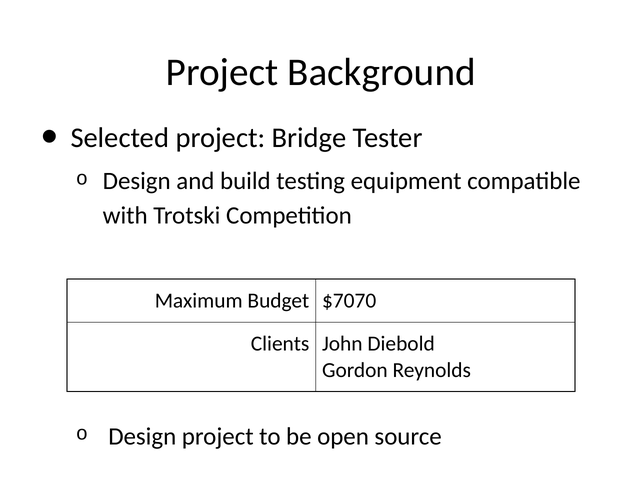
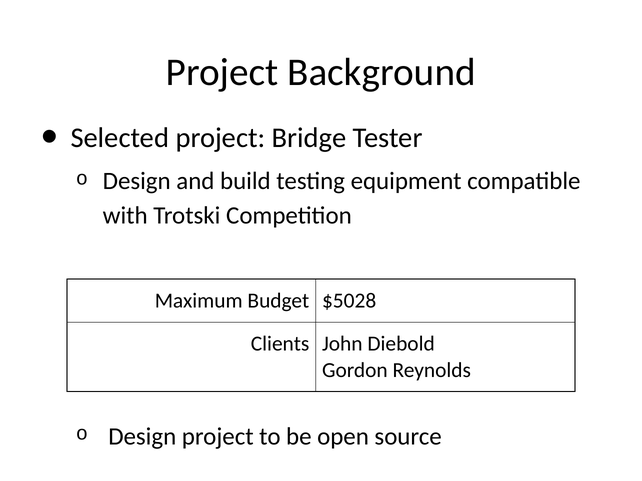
$7070: $7070 -> $5028 (349, 301)
